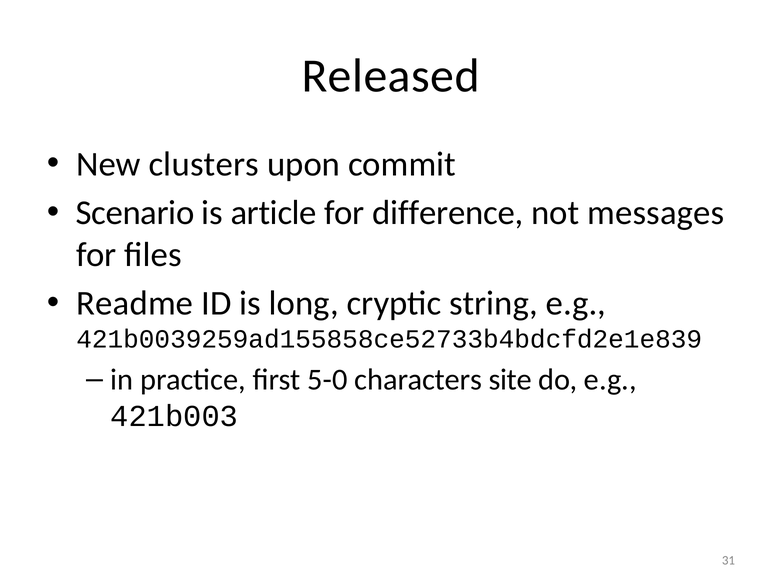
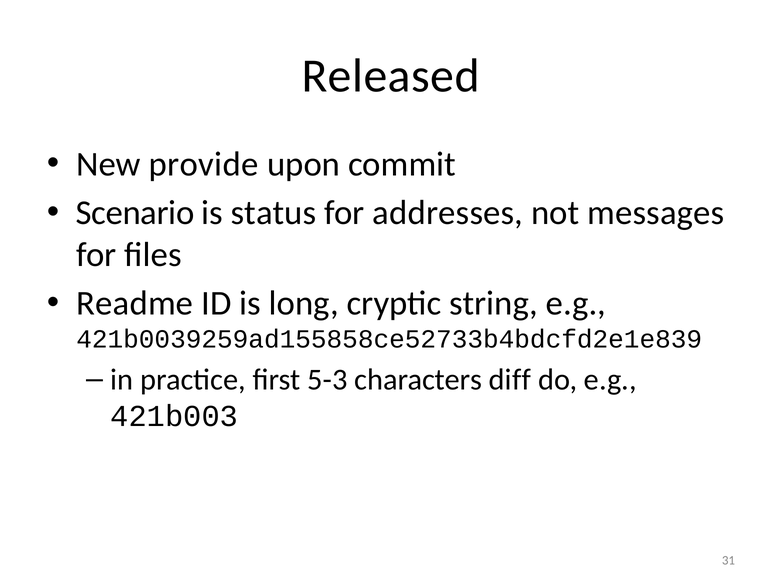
clusters: clusters -> provide (204, 164)
article: article -> status (273, 213)
difference: difference -> addresses (448, 213)
5-0: 5-0 -> 5-3 (327, 379)
site: site -> diff (510, 379)
